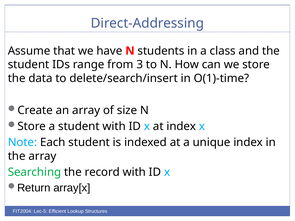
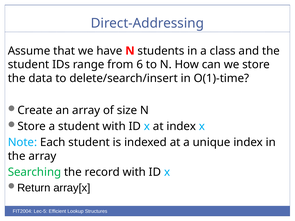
3: 3 -> 6 (140, 65)
